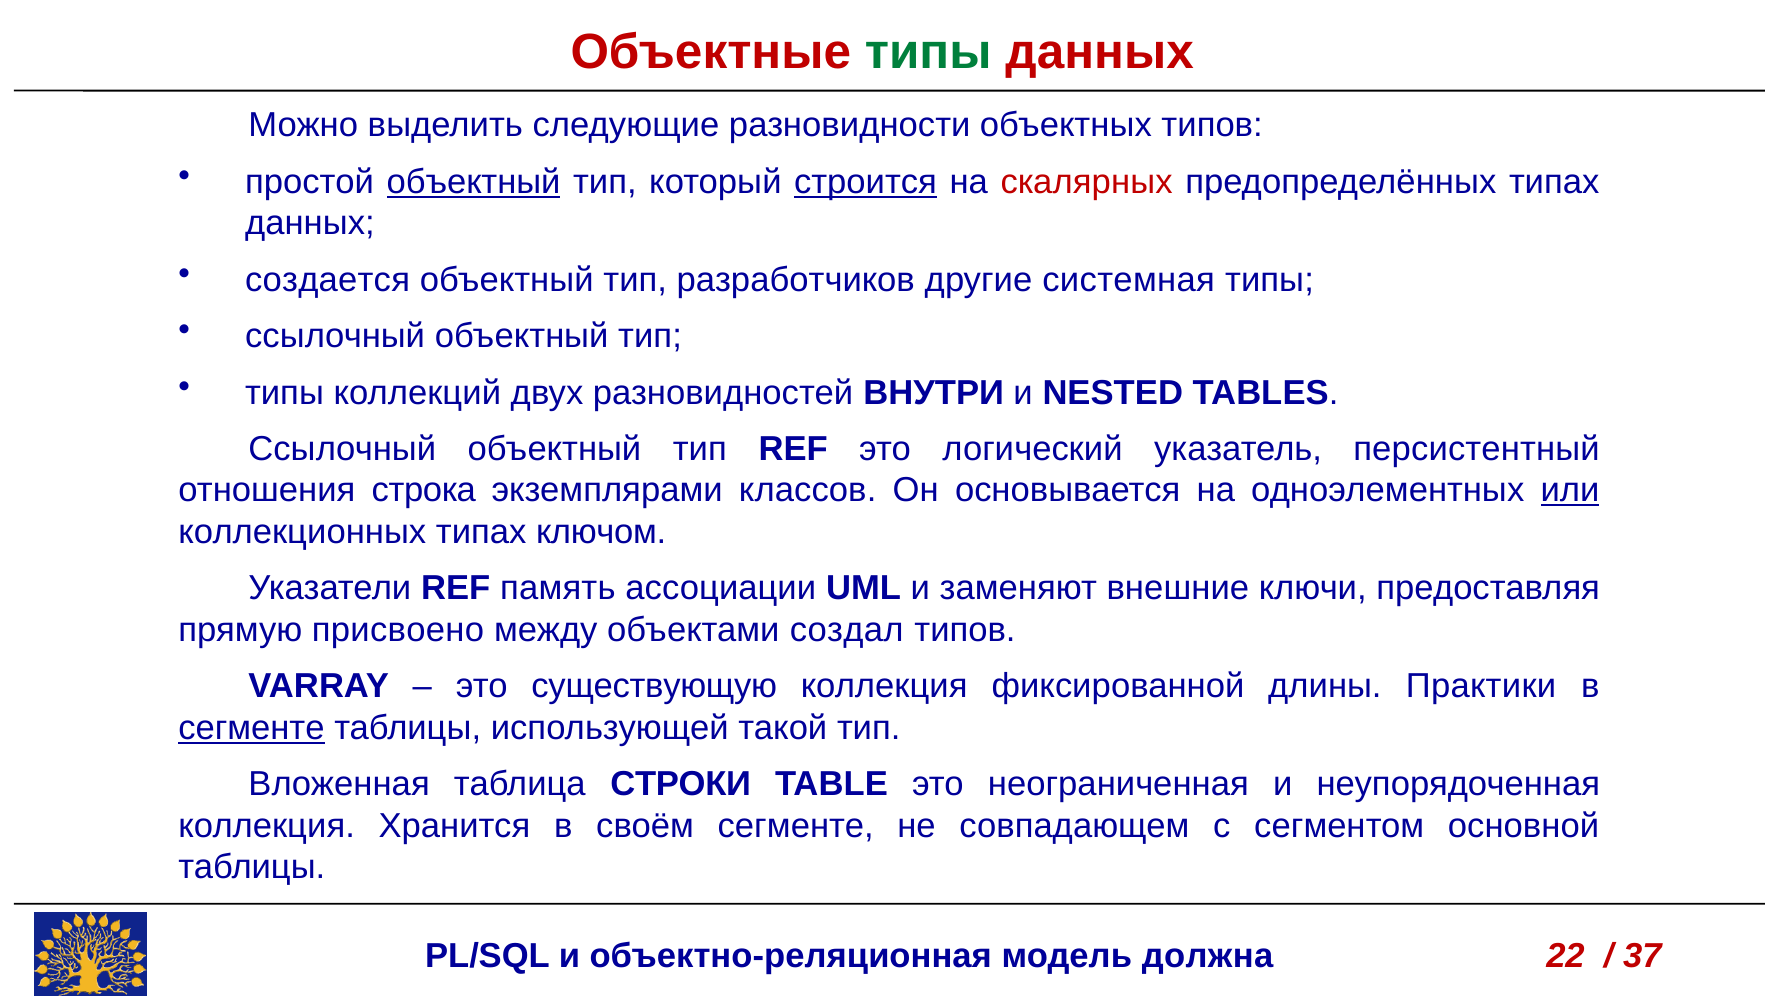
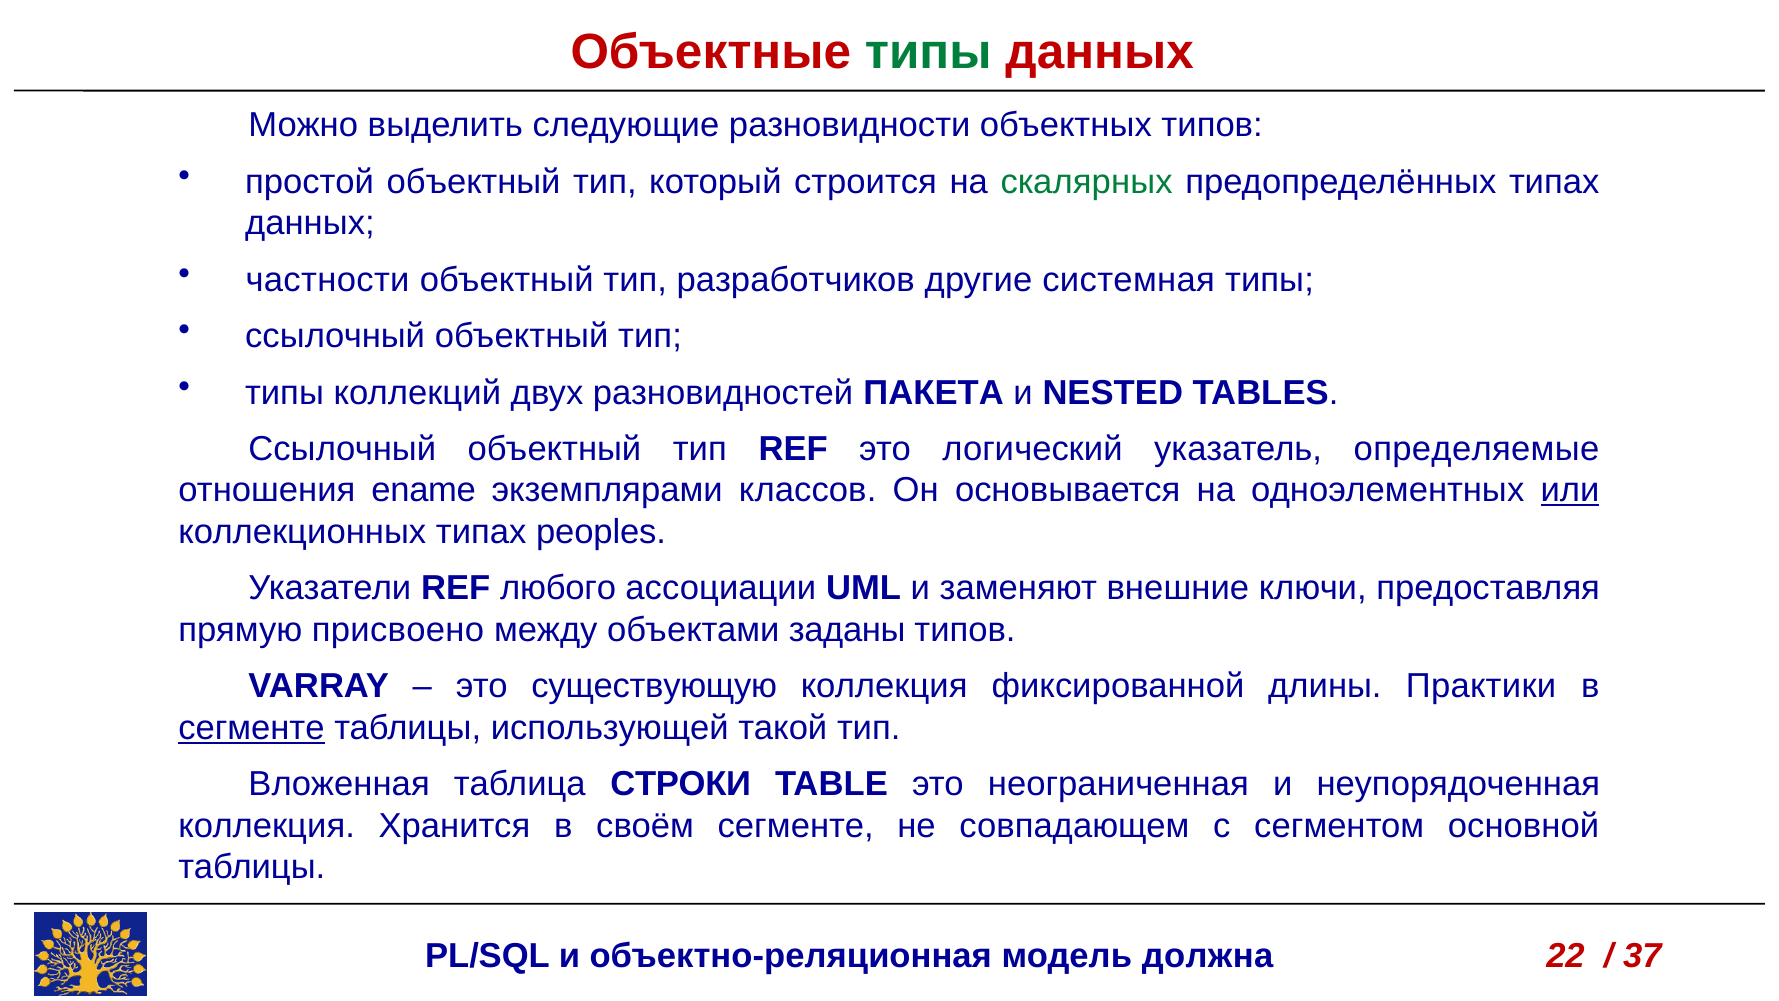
объектный underline: present -> none (474, 182)
строится underline: present -> none (865, 182)
скалярных colour: red -> green (1087, 182)
создается: создается -> частности (328, 280)
ВНУТРИ: ВНУТРИ -> ПАКЕТА (934, 392)
персистентный: персистентный -> определяемые (1476, 449)
строка: строка -> ename (424, 490)
ключом: ключом -> peoples (601, 532)
память: память -> любого (558, 588)
создал: создал -> заданы (847, 630)
